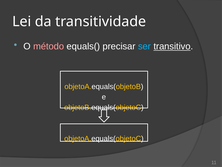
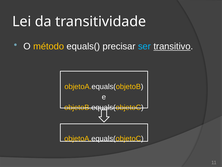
método colour: pink -> yellow (49, 46)
